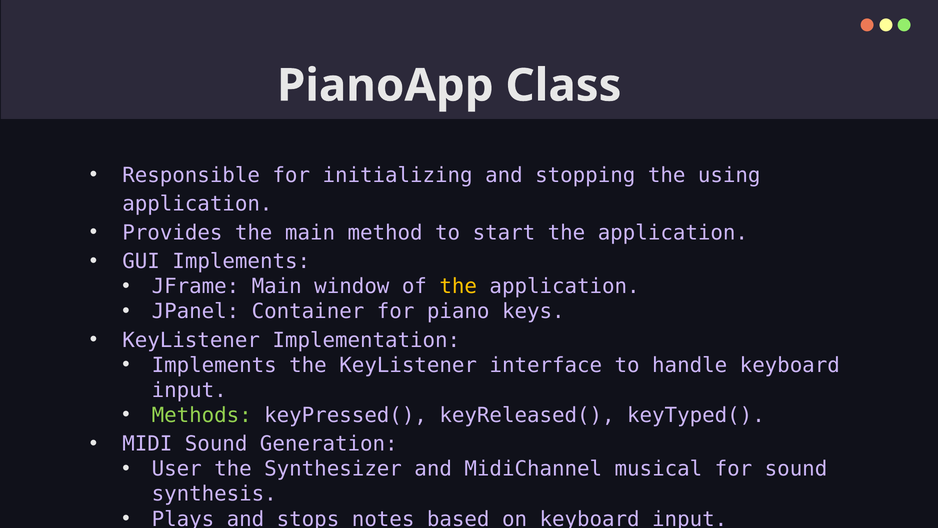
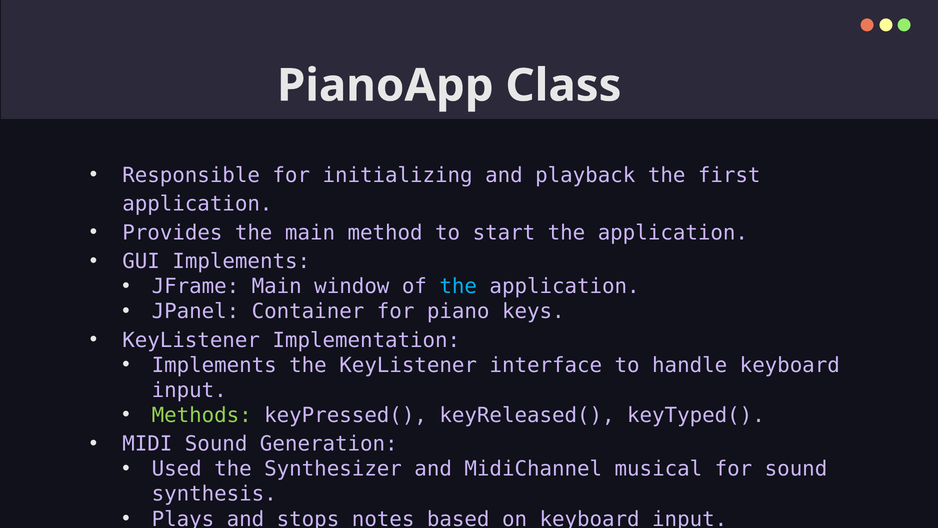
stopping: stopping -> playback (585, 175)
using: using -> first (729, 175)
the colour: yellow -> light blue (458, 286)
User: User -> Used (177, 469)
